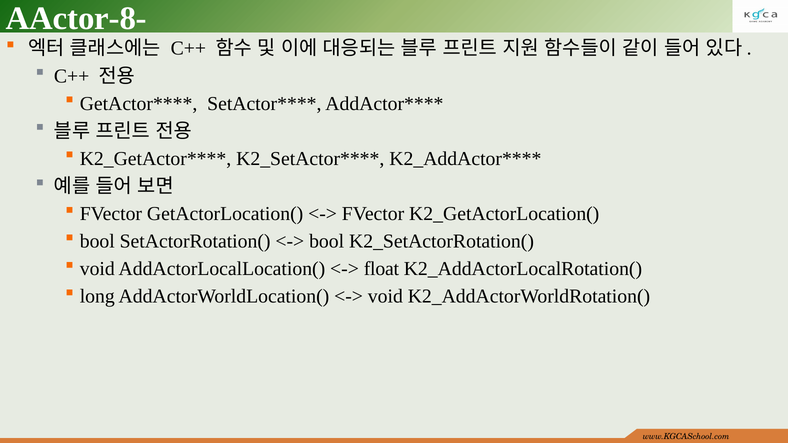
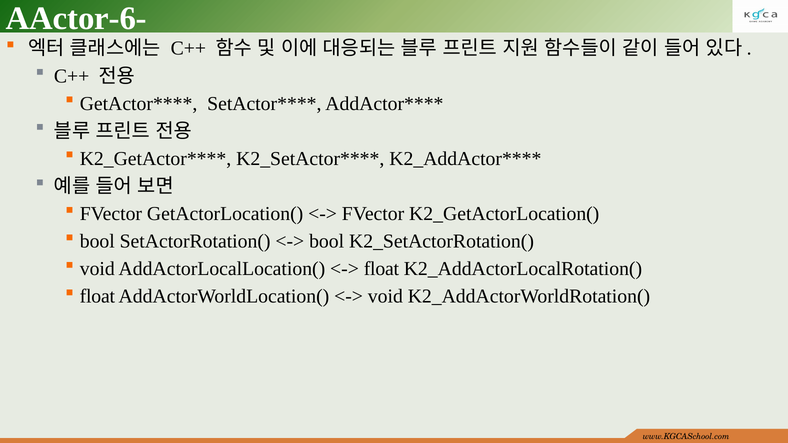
AActor-8-: AActor-8- -> AActor-6- (76, 18)
long: long -> float (97, 297)
